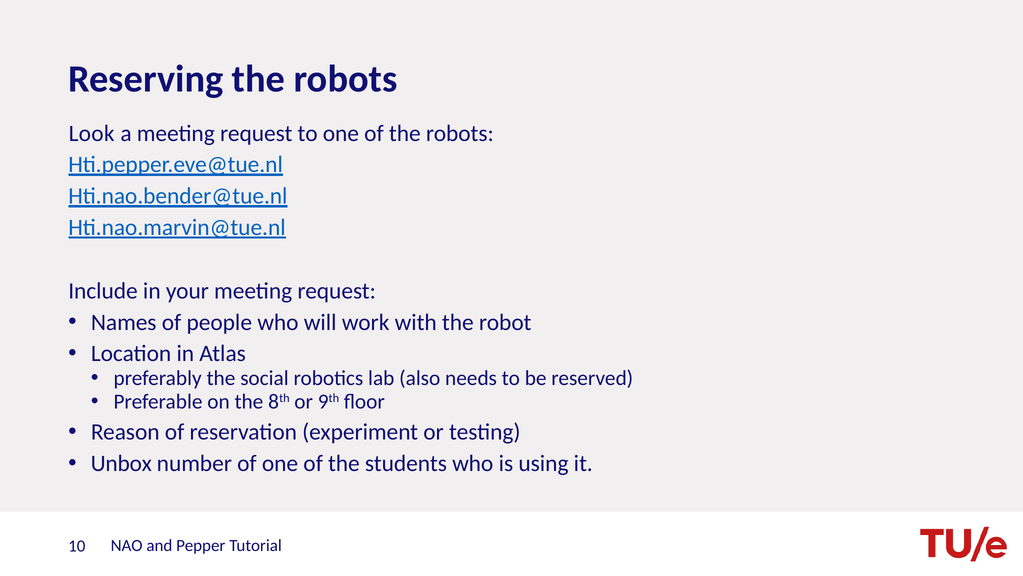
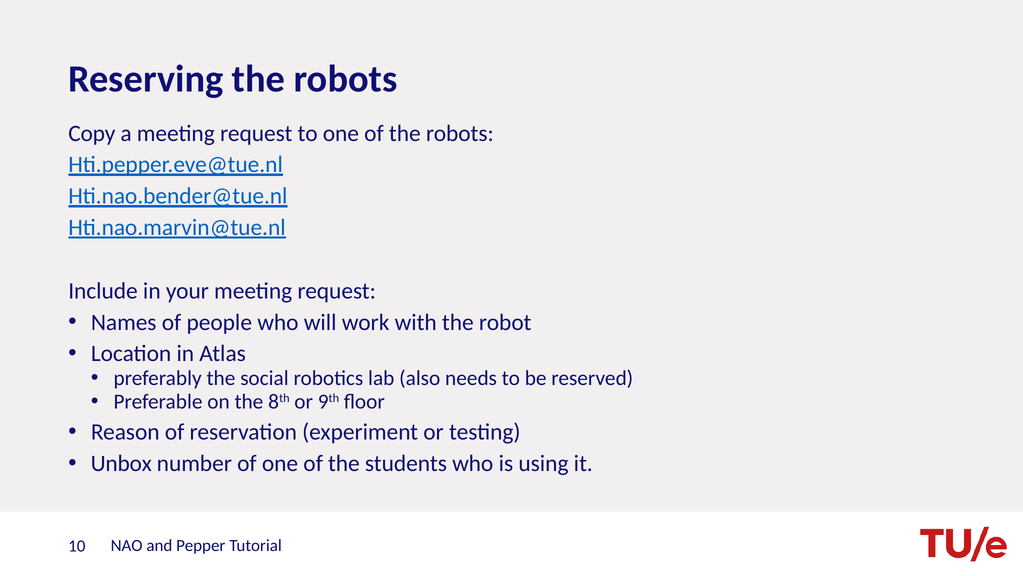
Look: Look -> Copy (92, 133)
